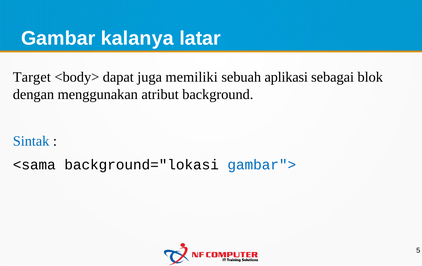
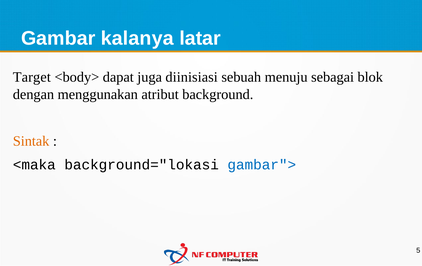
memiliki: memiliki -> diinisiasi (192, 77)
aplikasi: aplikasi -> menuju (286, 77)
Sintak colour: blue -> orange (31, 141)
<sama: <sama -> <maka (34, 165)
